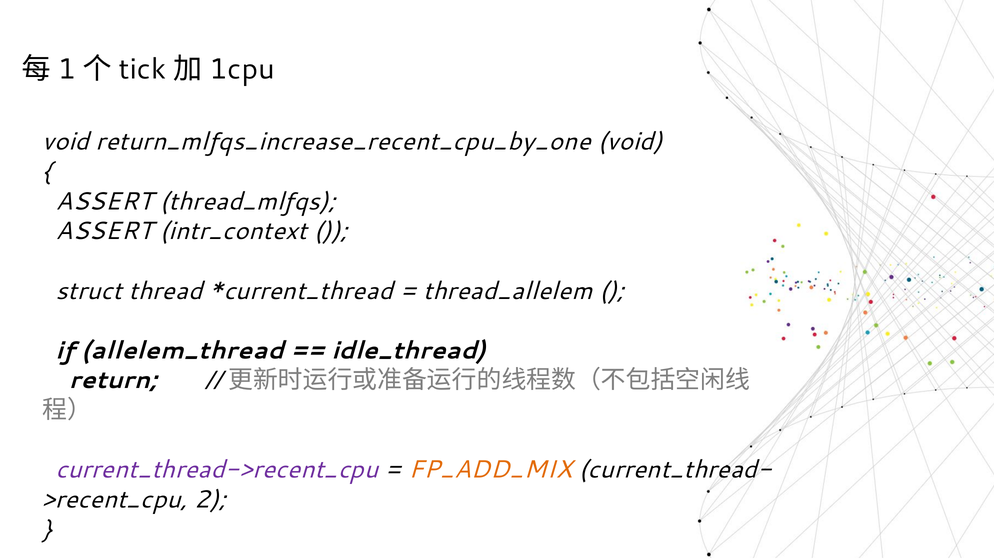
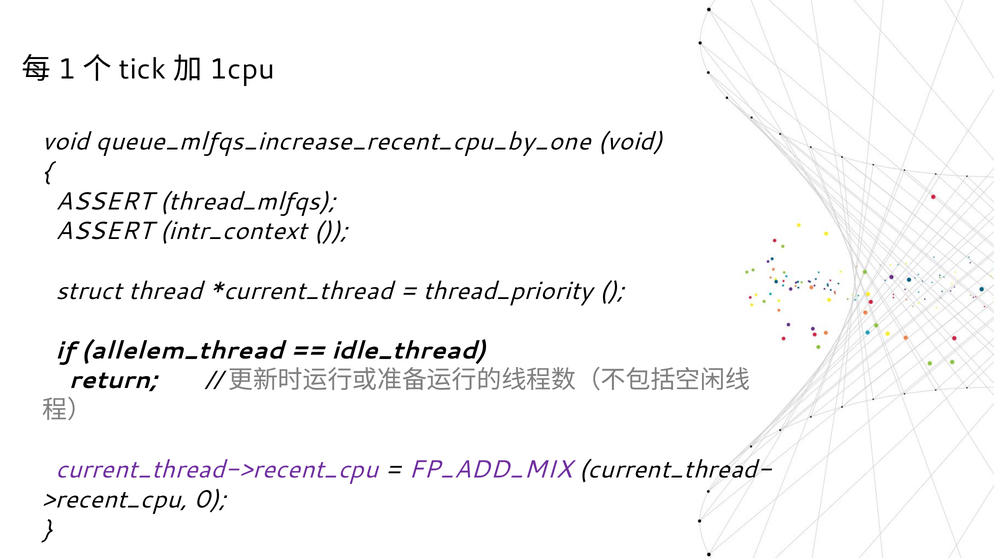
return_mlfqs_increase_recent_cpu_by_one: return_mlfqs_increase_recent_cpu_by_one -> queue_mlfqs_increase_recent_cpu_by_one (343, 142)
thread_allelem: thread_allelem -> thread_priority (508, 291)
FP_ADD_MIX colour: orange -> purple (490, 470)
2: 2 -> 0 (210, 500)
